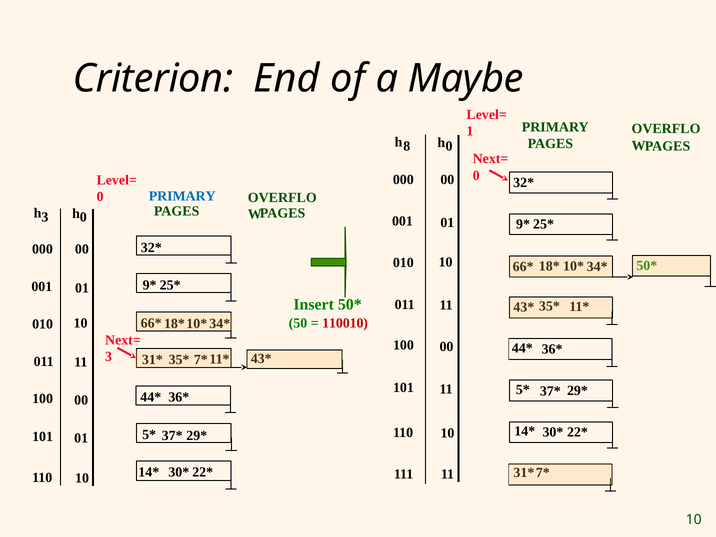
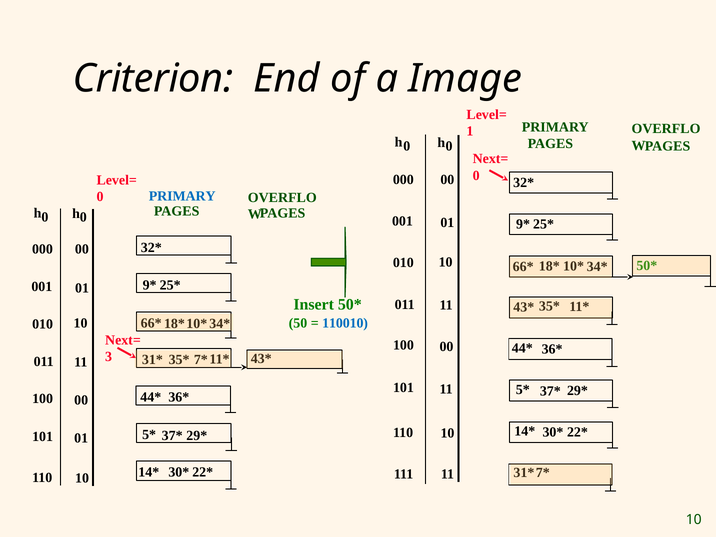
Maybe: Maybe -> Image (465, 79)
8: 8 -> 0 (407, 146)
3: 3 -> 0 (45, 217)
110010 colour: red -> blue (345, 323)
